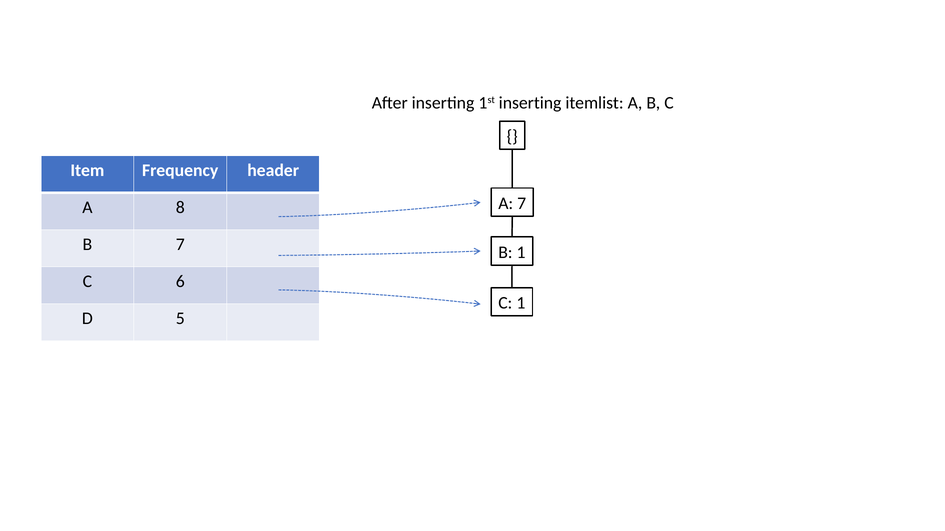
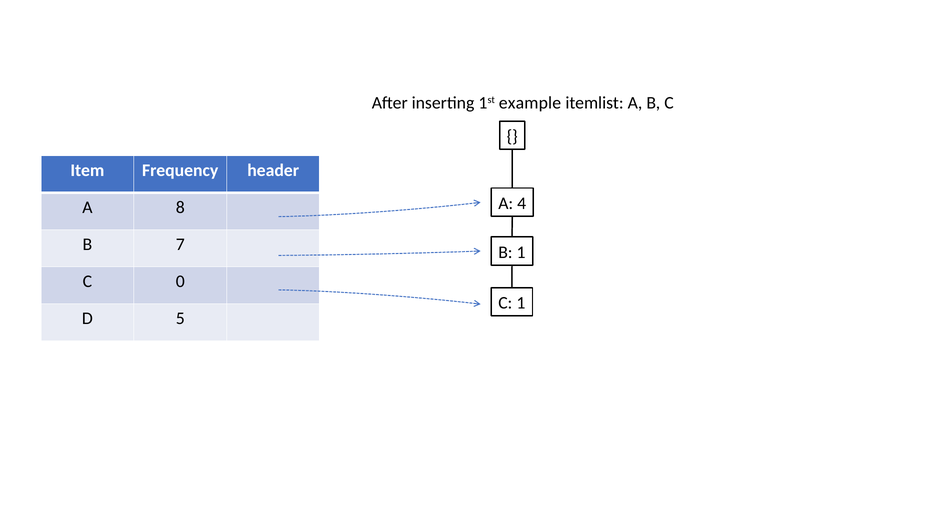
1st inserting: inserting -> example (530, 103)
A 7: 7 -> 4 (522, 204)
6: 6 -> 0 (180, 282)
